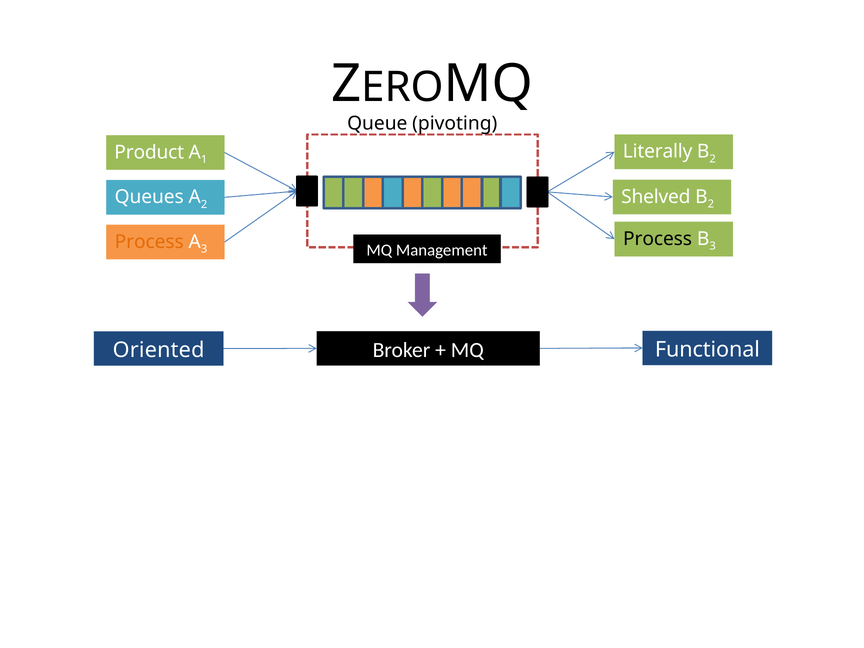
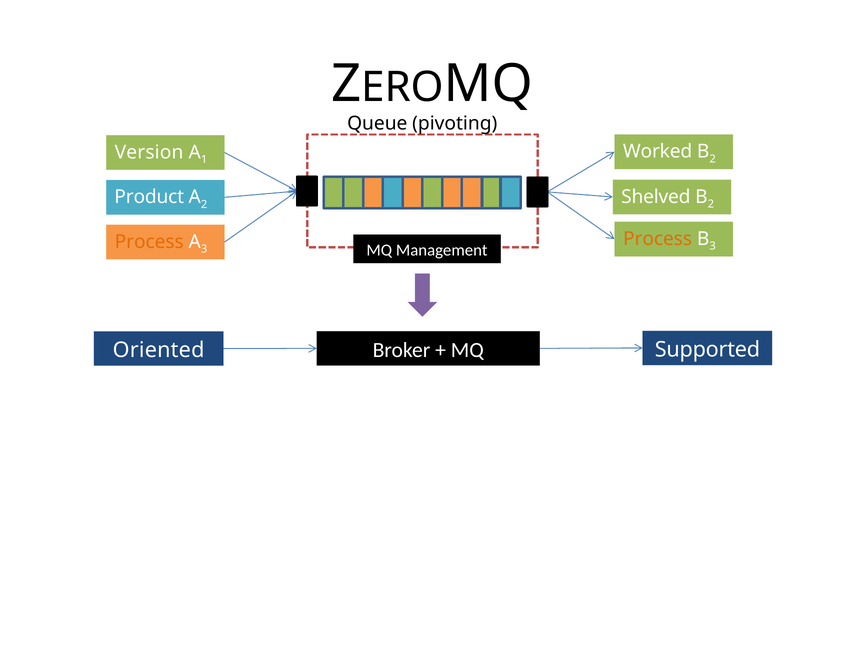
Literally: Literally -> Worked (658, 152)
Product: Product -> Version (149, 152)
Queues: Queues -> Product (149, 197)
Process colour: black -> orange (658, 239)
Functional: Functional -> Supported (707, 349)
